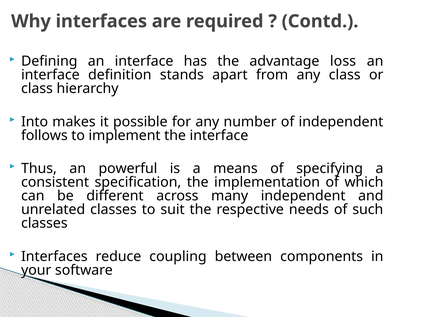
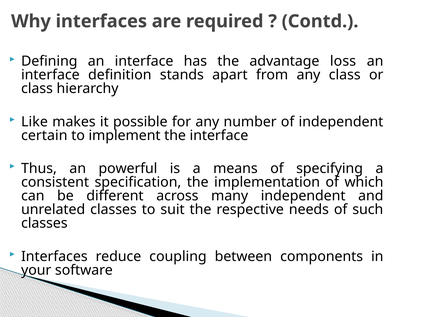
Into: Into -> Like (34, 122)
follows: follows -> certain (44, 136)
